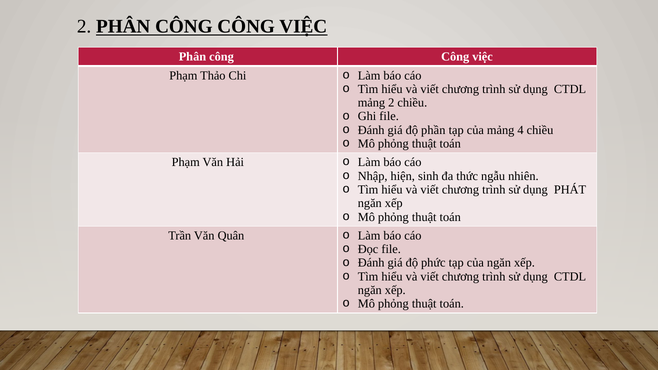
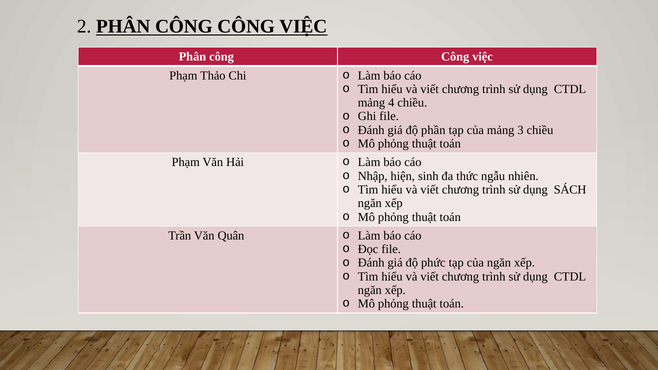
mảng 2: 2 -> 4 (391, 103)
4: 4 -> 3 (521, 130)
PHÁT: PHÁT -> SÁCH (570, 190)
